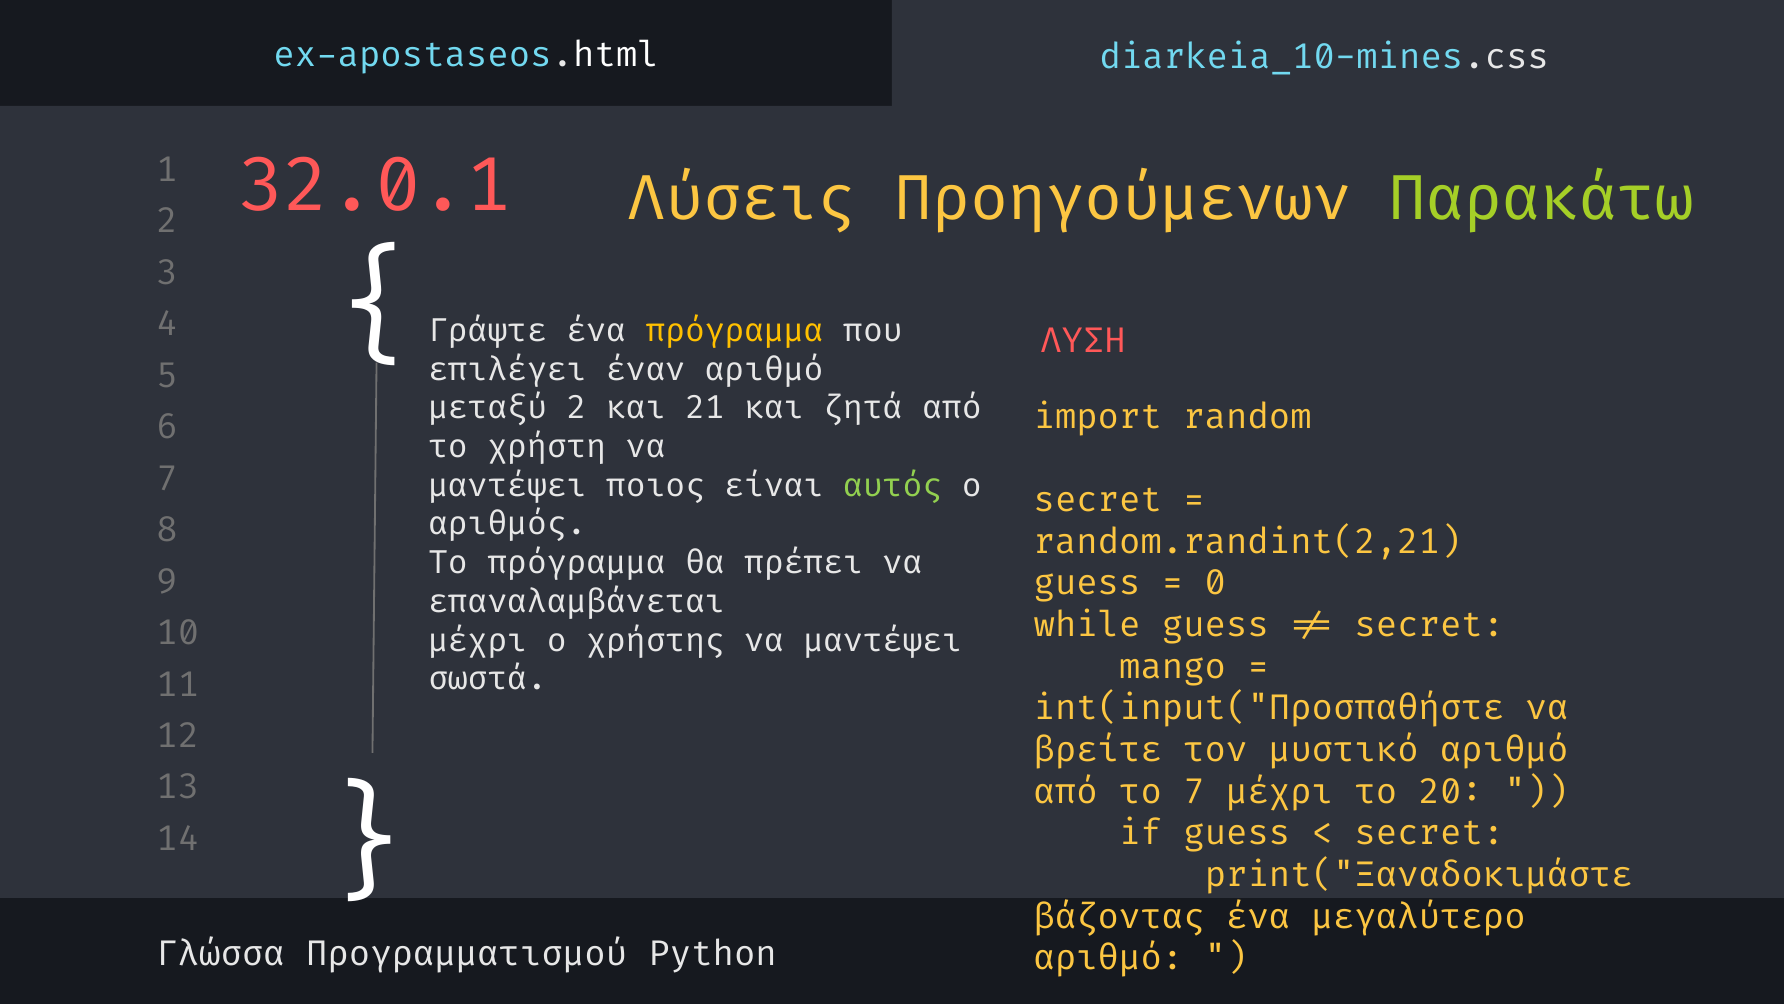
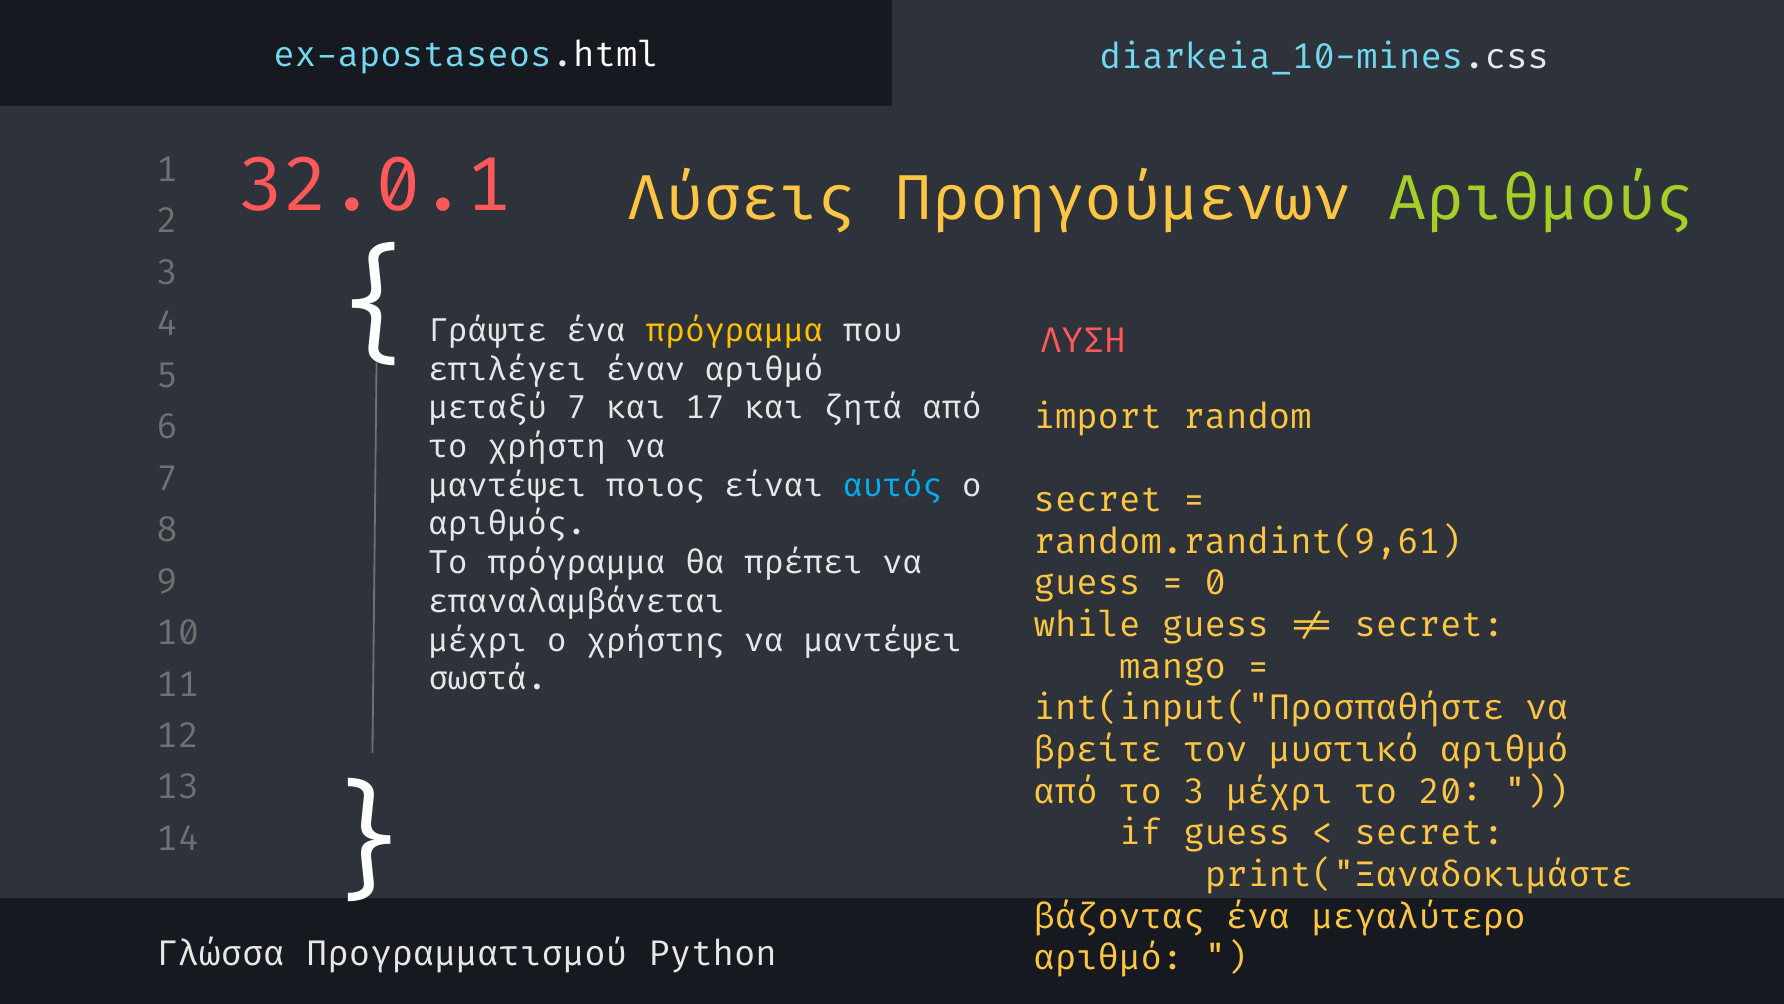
Παρακάτω: Παρακάτω -> Αριθμούς (1541, 199)
μεταξύ 2: 2 -> 7 (577, 408)
21: 21 -> 17 (705, 408)
αυτός colour: light green -> light blue (893, 485)
random.randint(2,21: random.randint(2,21 -> random.randint(9,61 (1247, 542)
το 7: 7 -> 3 (1194, 791)
